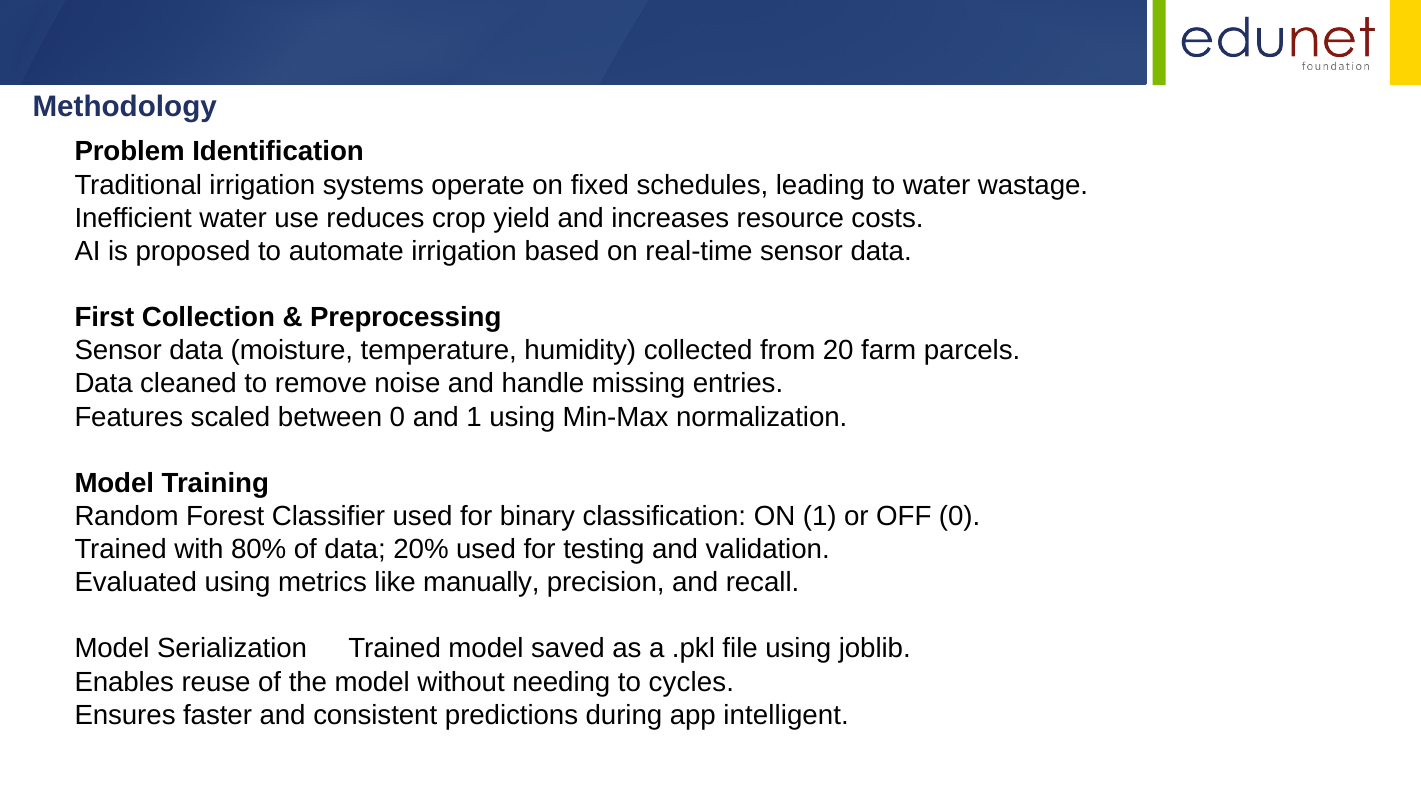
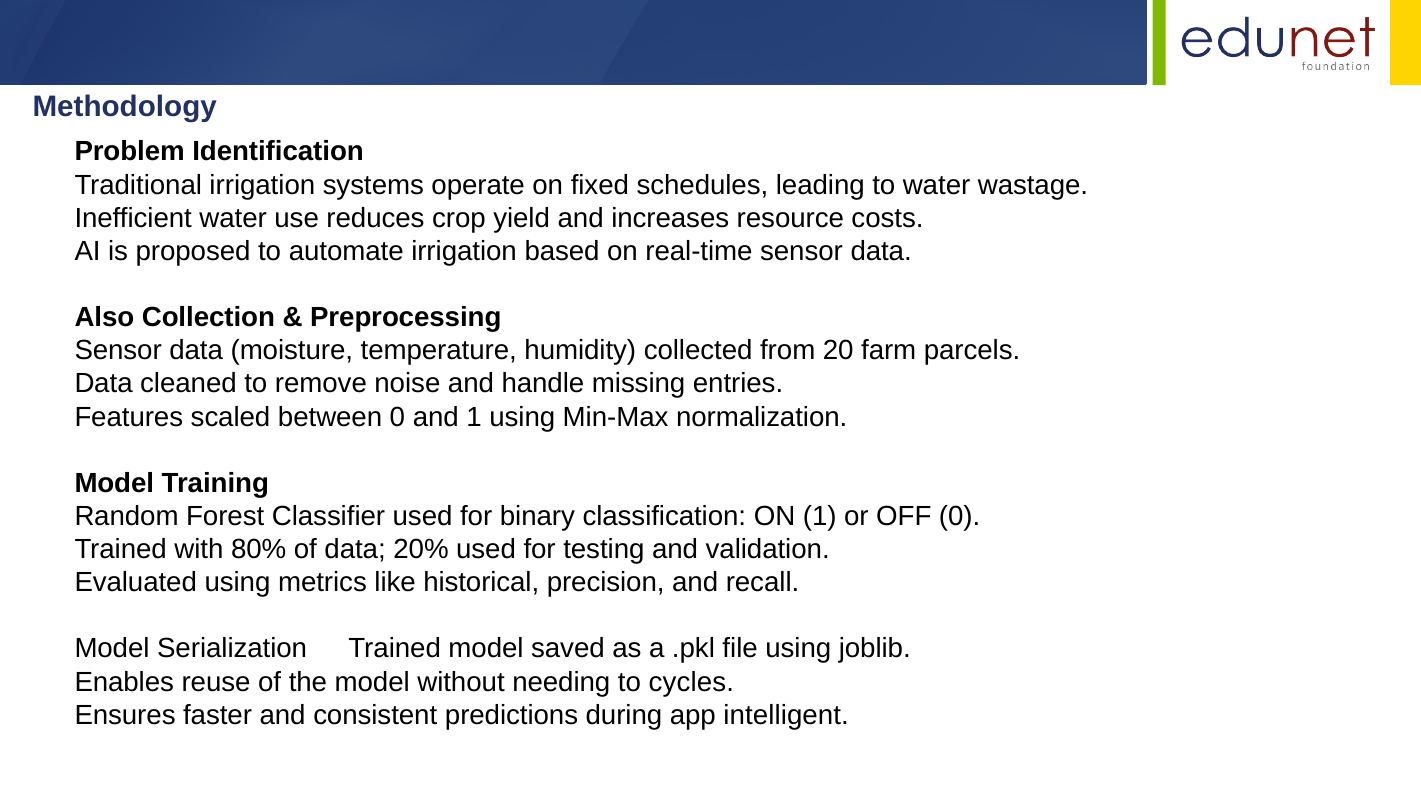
First: First -> Also (104, 318)
manually: manually -> historical (481, 583)
